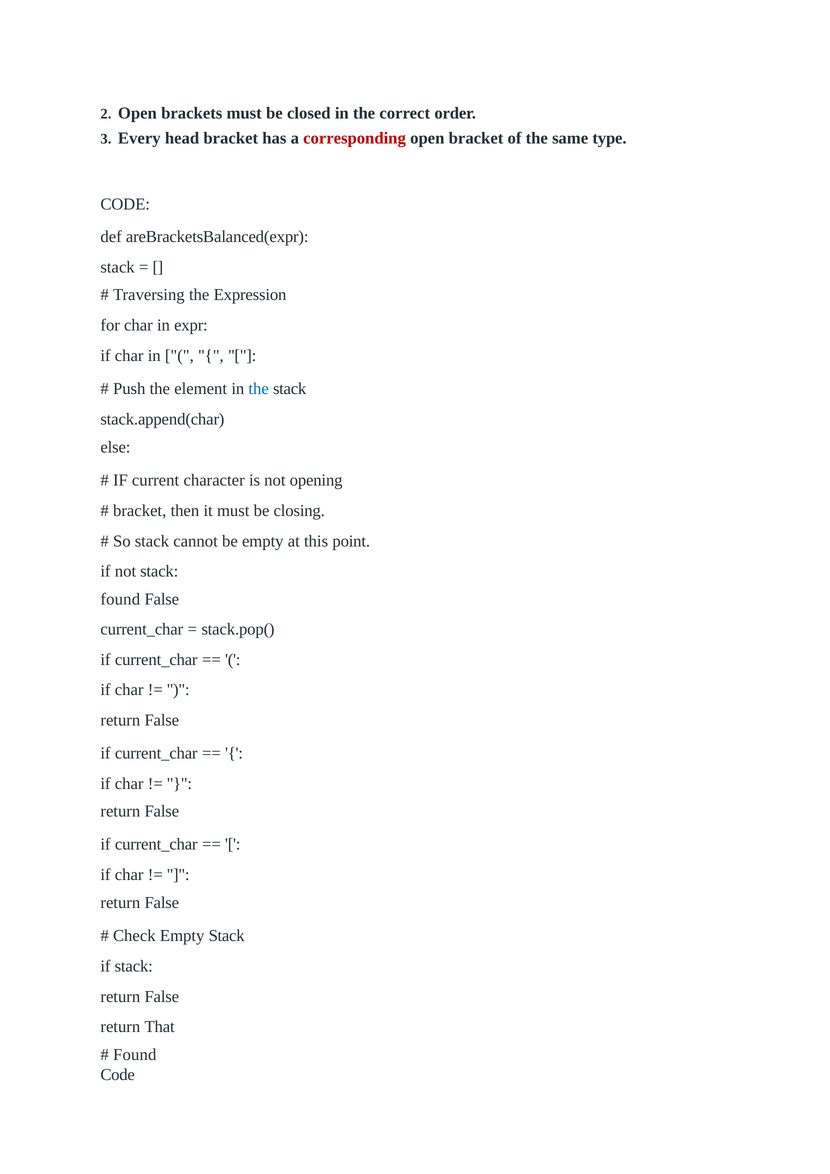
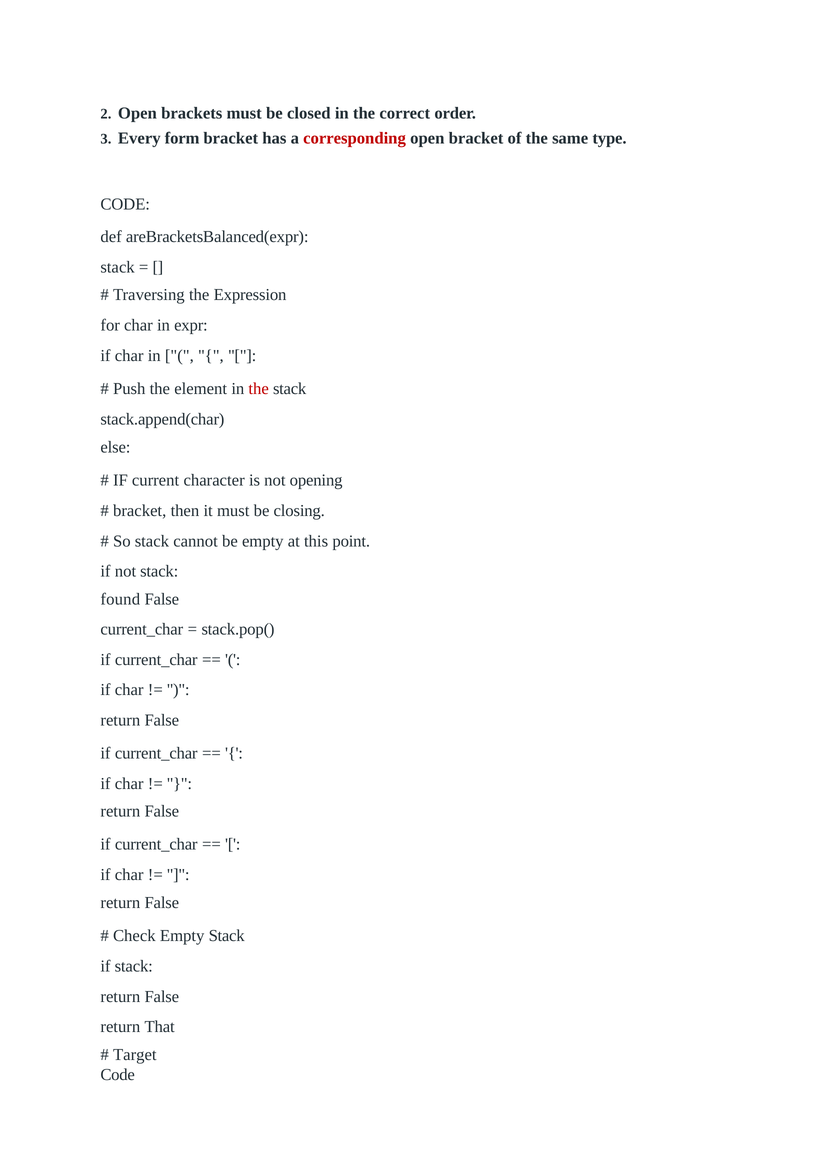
head: head -> form (182, 138)
the colour: blue -> red (259, 389)
Found: Found -> Target (135, 1055)
